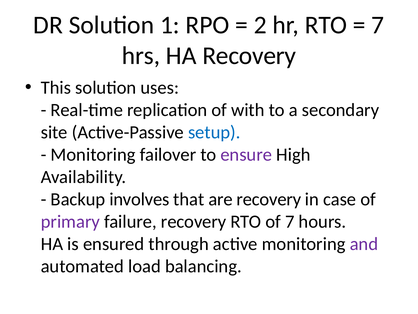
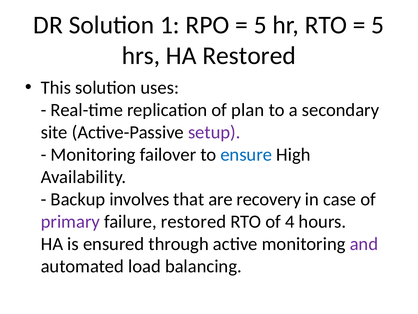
2: 2 -> 5 (260, 25)
7: 7 -> 5 (378, 25)
HA Recovery: Recovery -> Restored (249, 56)
with: with -> plan (248, 110)
setup colour: blue -> purple (214, 132)
ensure colour: purple -> blue (246, 155)
failure recovery: recovery -> restored (194, 221)
of 7: 7 -> 4 (290, 221)
